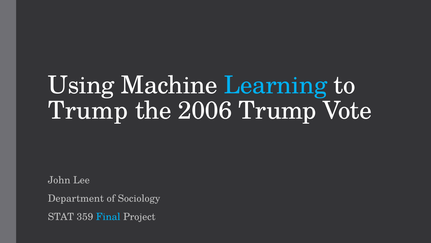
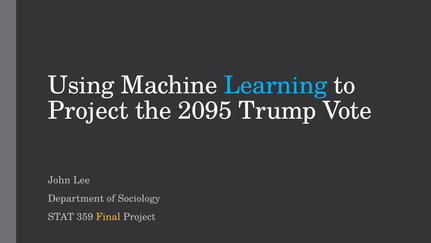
Trump: Trump -> Project (88, 110)
2006: 2006 -> 2095 (205, 110)
Final colour: light blue -> yellow (108, 217)
